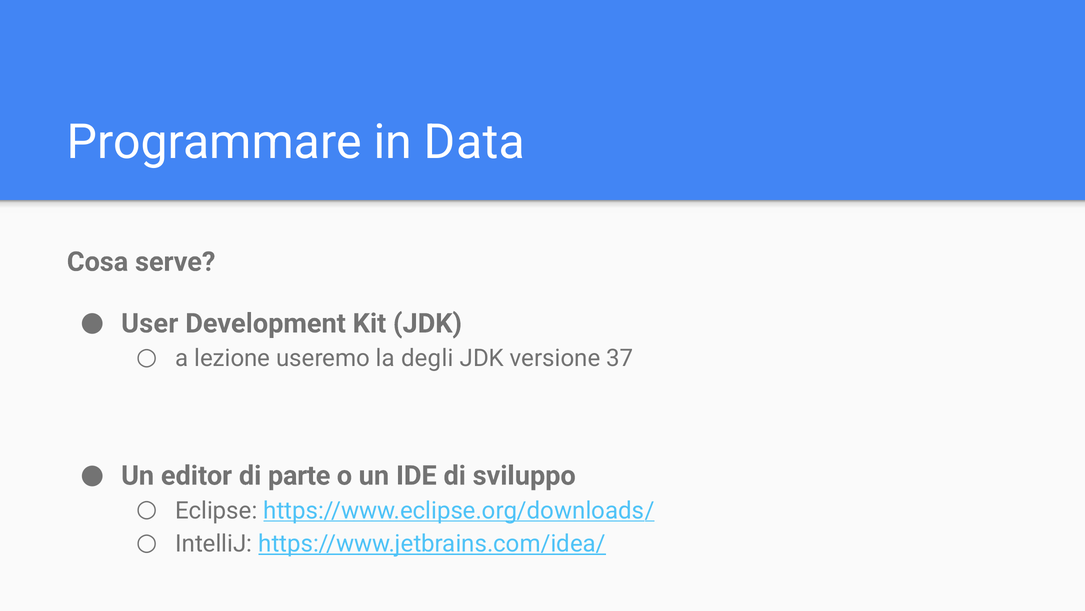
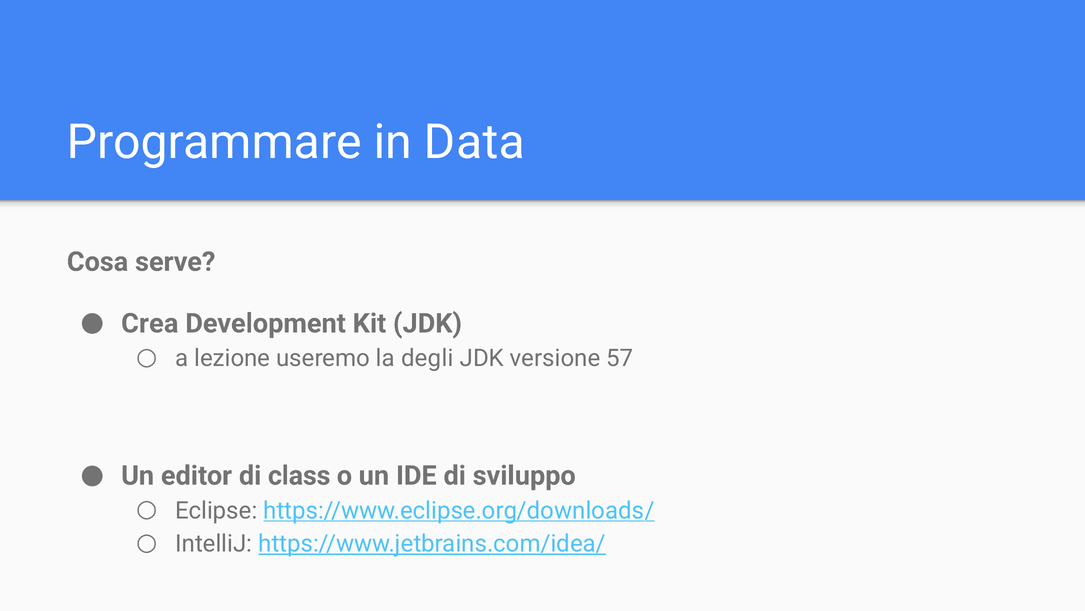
User: User -> Crea (150, 323)
37: 37 -> 57 (620, 358)
parte: parte -> class (299, 475)
